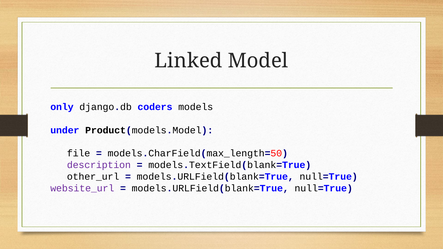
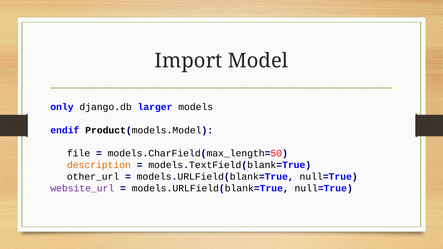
Linked: Linked -> Import (189, 61)
coders: coders -> larger (155, 107)
under: under -> endif (65, 130)
description colour: purple -> orange (99, 165)
